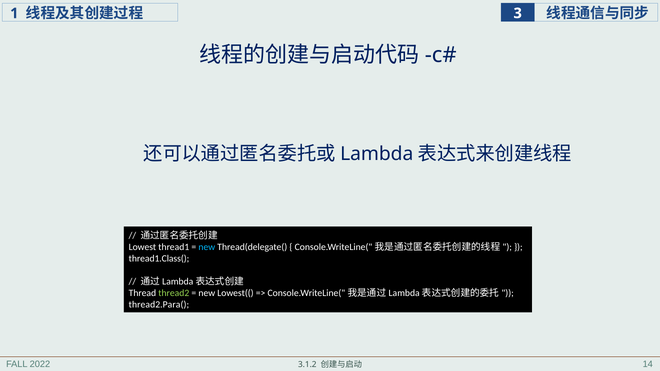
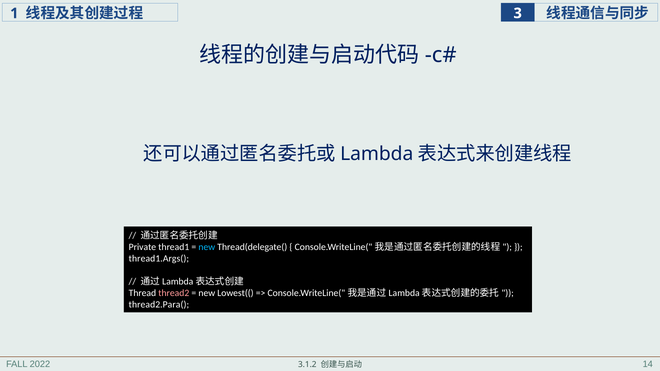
Lowest: Lowest -> Private (142, 247)
thread1.Class(: thread1.Class( -> thread1.Args( (159, 259)
thread2 colour: light green -> pink (174, 293)
